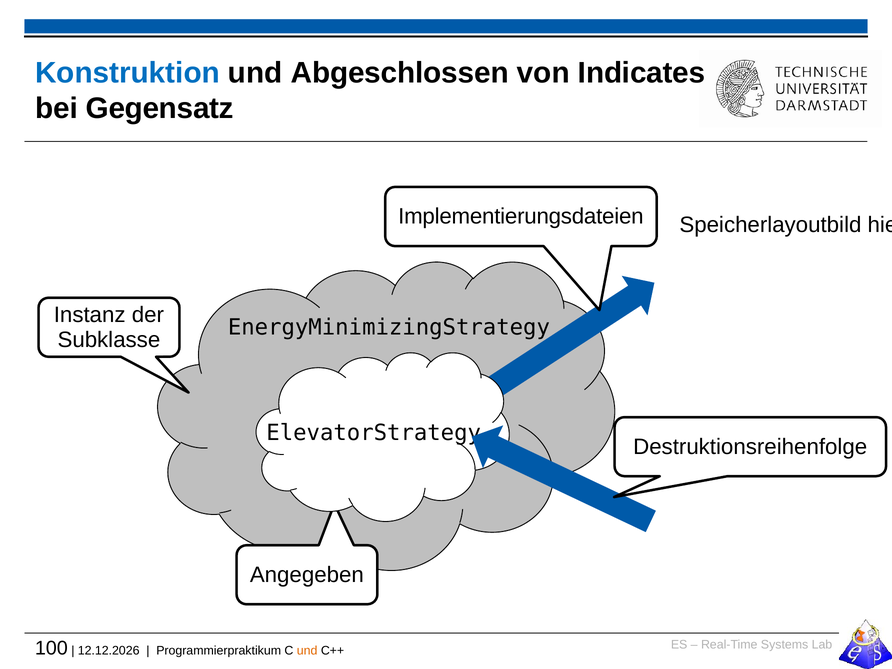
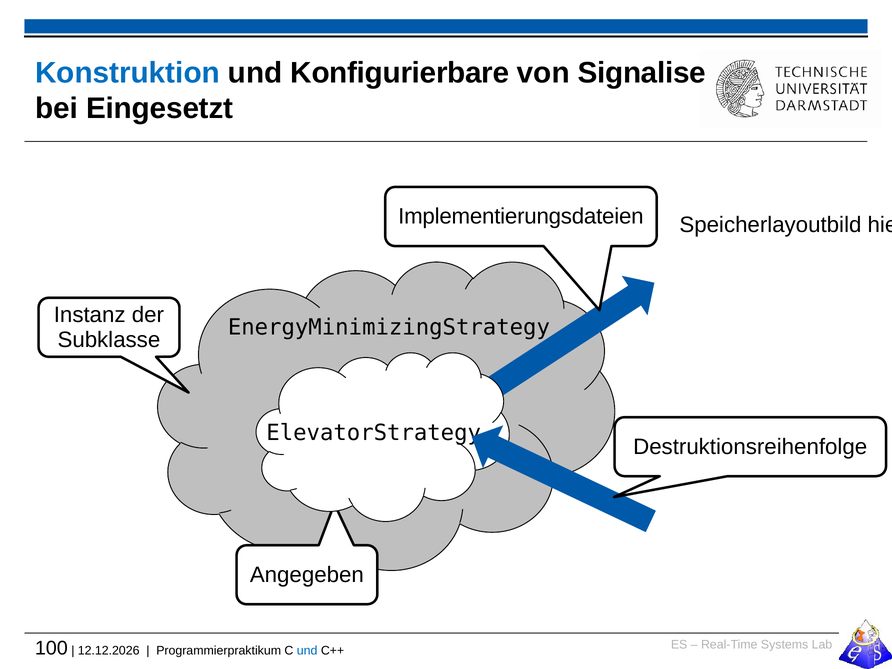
Abgeschlossen: Abgeschlossen -> Konfigurierbare (400, 73)
Indicates: Indicates -> Signalise (642, 73)
Gegensatz: Gegensatz -> Eingesetzt (160, 108)
und colour: orange -> blue (307, 651)
